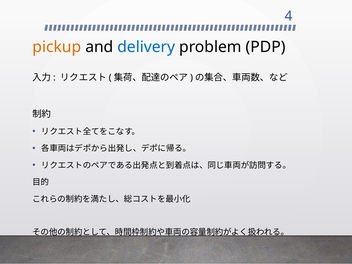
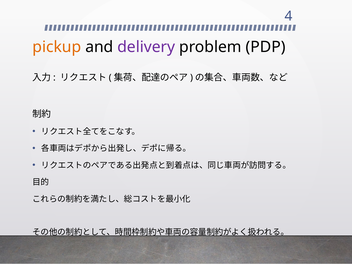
delivery colour: blue -> purple (146, 47)
